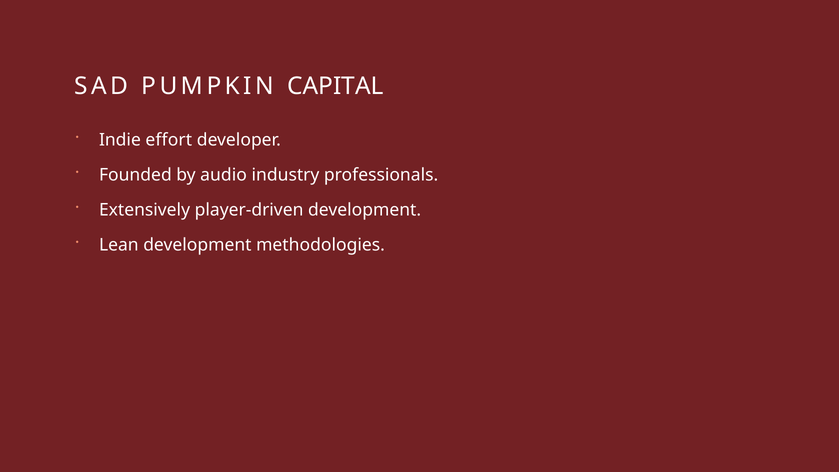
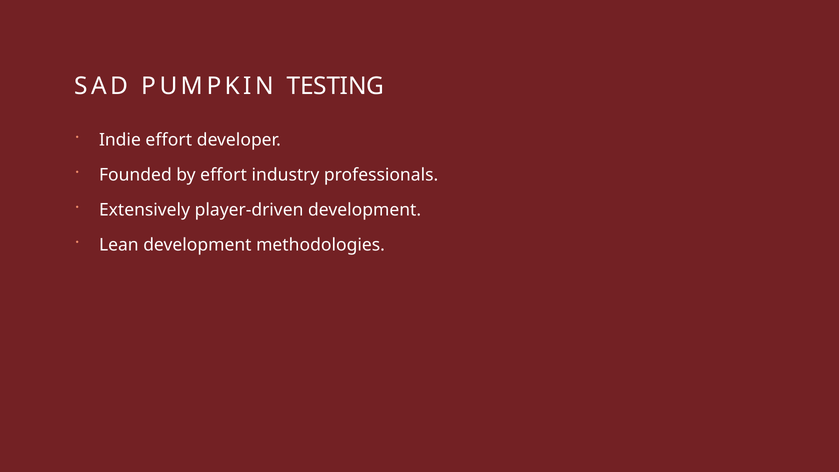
CAPITAL: CAPITAL -> TESTING (335, 86)
by audio: audio -> effort (224, 175)
